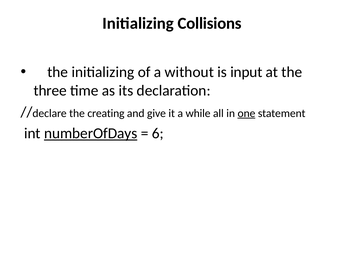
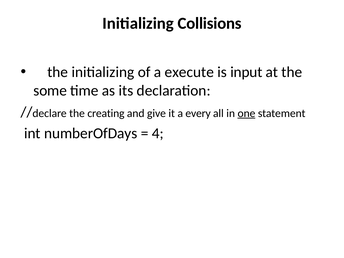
without: without -> execute (189, 72)
three: three -> some (50, 91)
while: while -> every (198, 113)
numberOfDays underline: present -> none (91, 133)
6: 6 -> 4 (158, 133)
